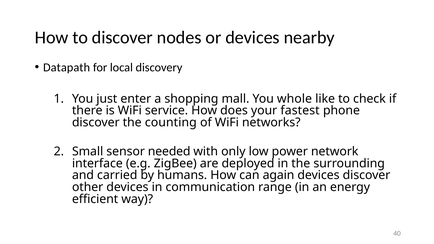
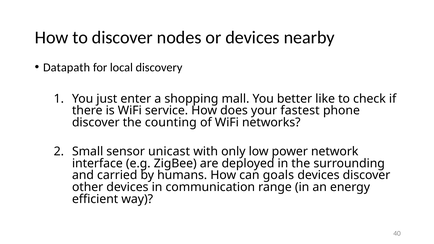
whole: whole -> better (295, 99)
needed: needed -> unicast (169, 152)
again: again -> goals (278, 175)
